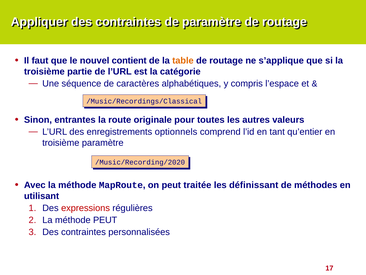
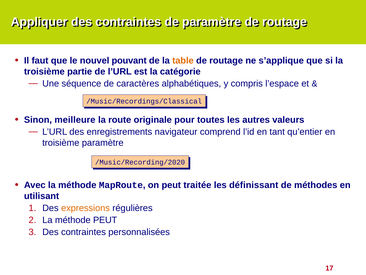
contient: contient -> pouvant (129, 61)
entrantes: entrantes -> meilleure (75, 120)
optionnels: optionnels -> navigateur (176, 132)
expressions colour: red -> orange (86, 208)
